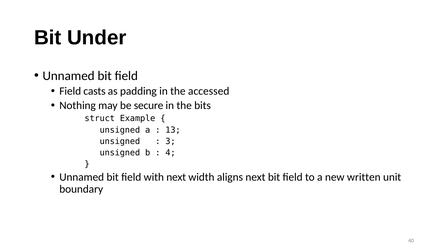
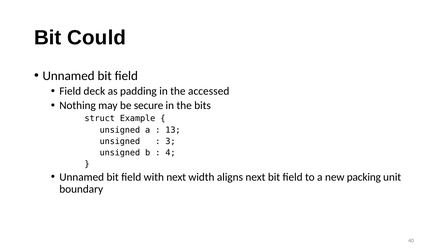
Under: Under -> Could (97, 38)
casts: casts -> deck (94, 91)
written: written -> packing (364, 177)
